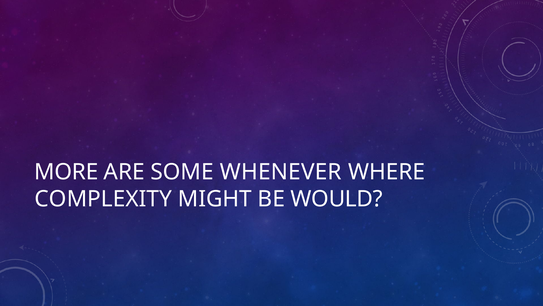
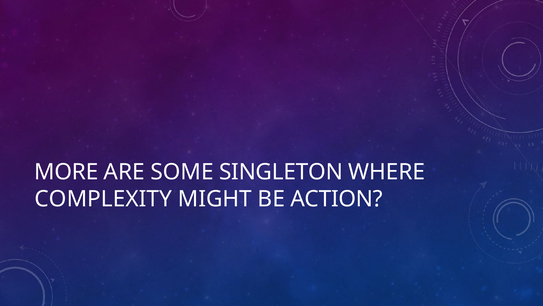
WHENEVER: WHENEVER -> SINGLETON (281, 172)
WOULD: WOULD -> ACTION (337, 199)
